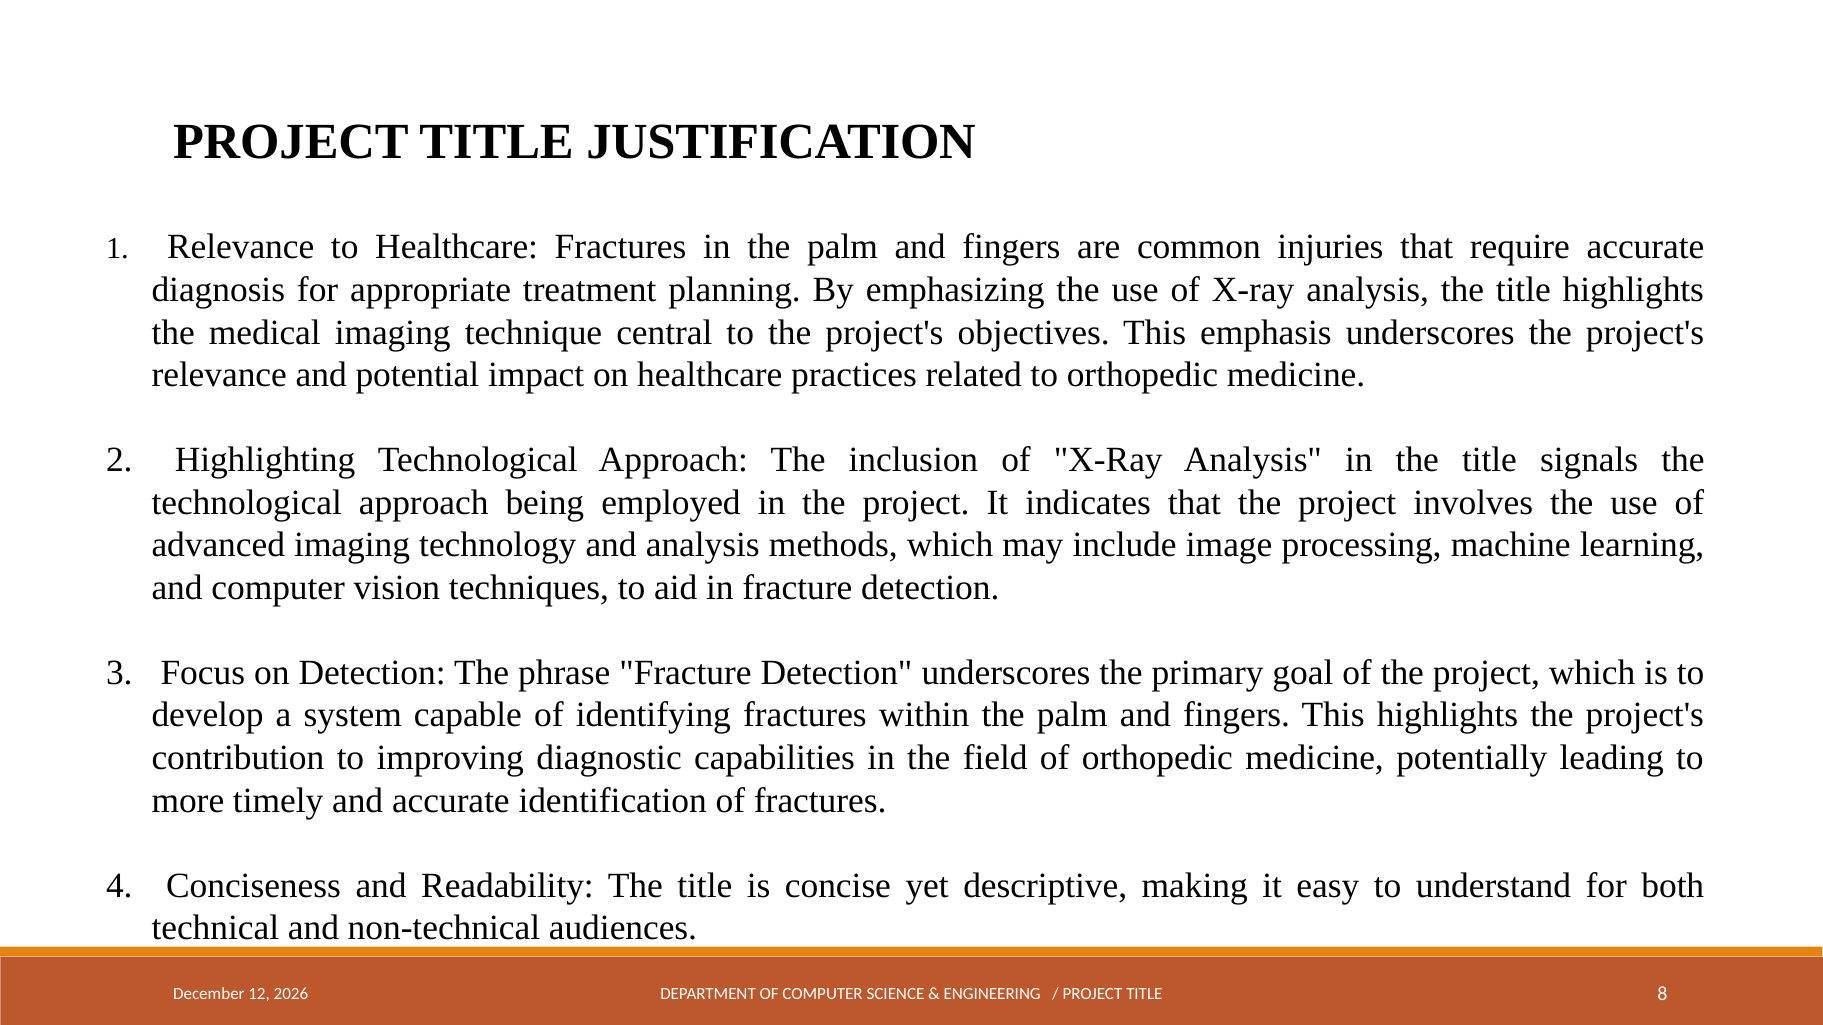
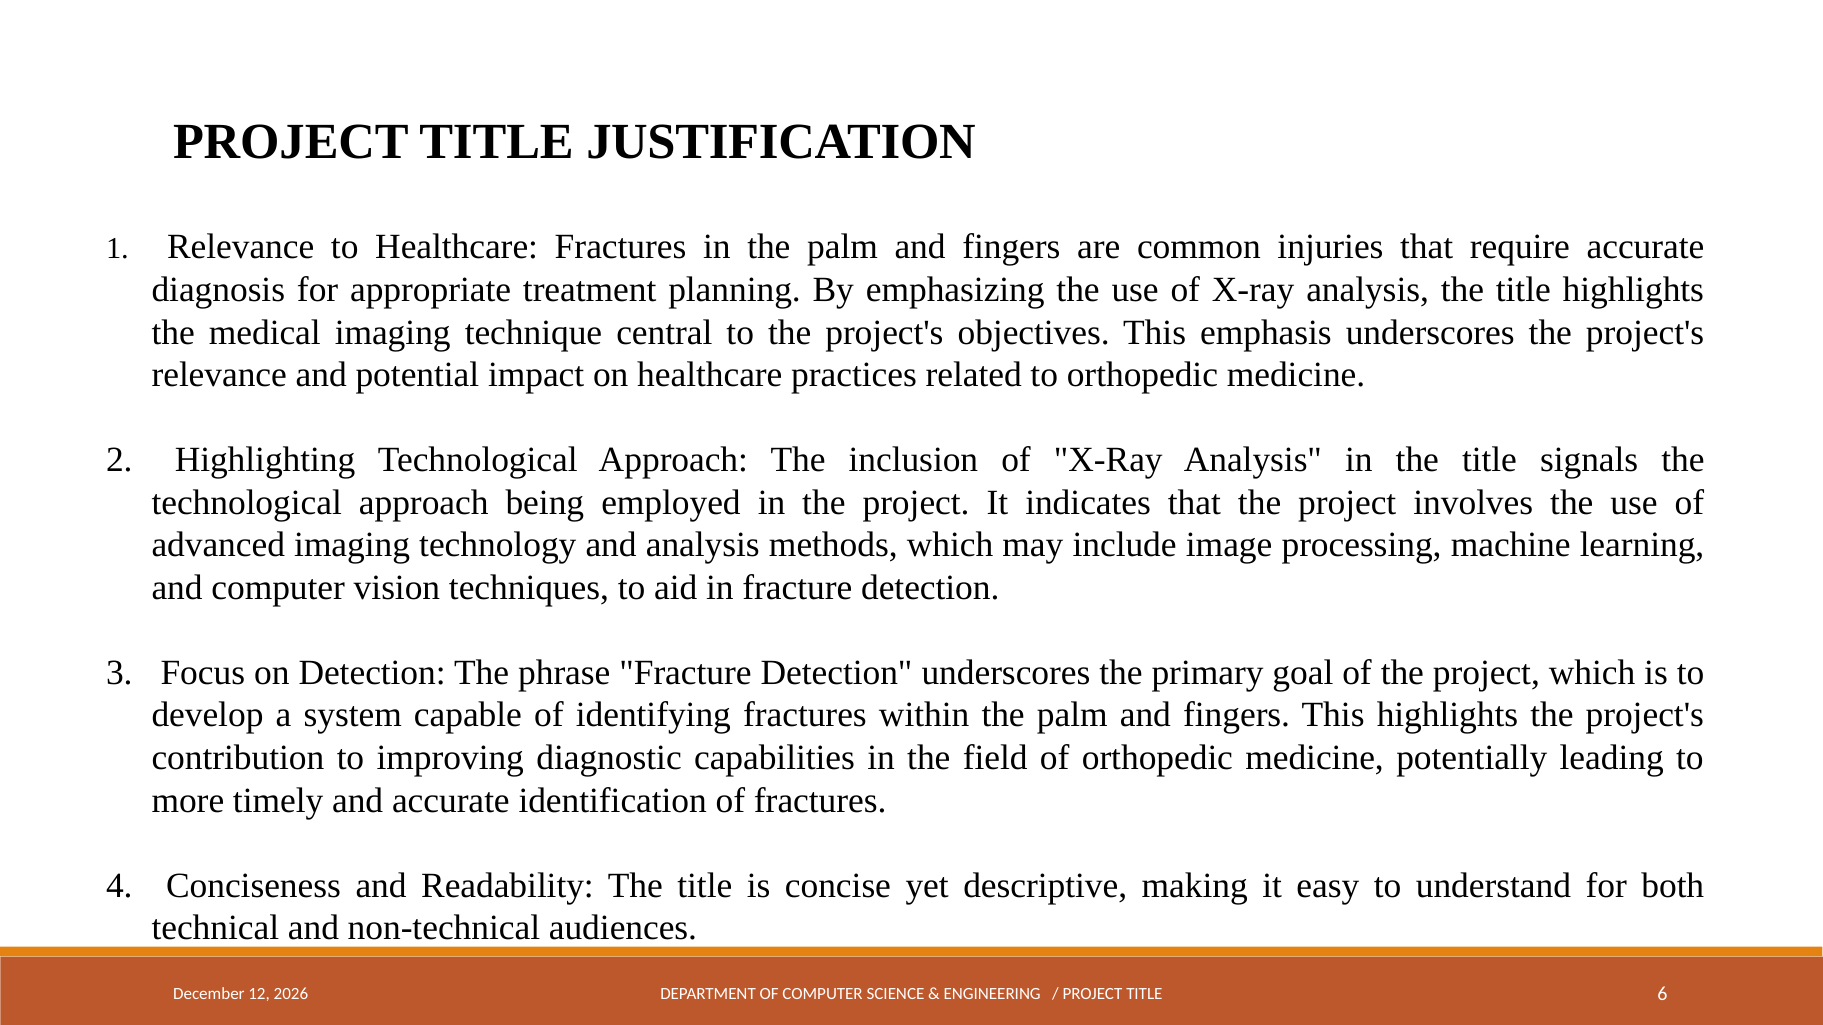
8: 8 -> 6 (1662, 994)
